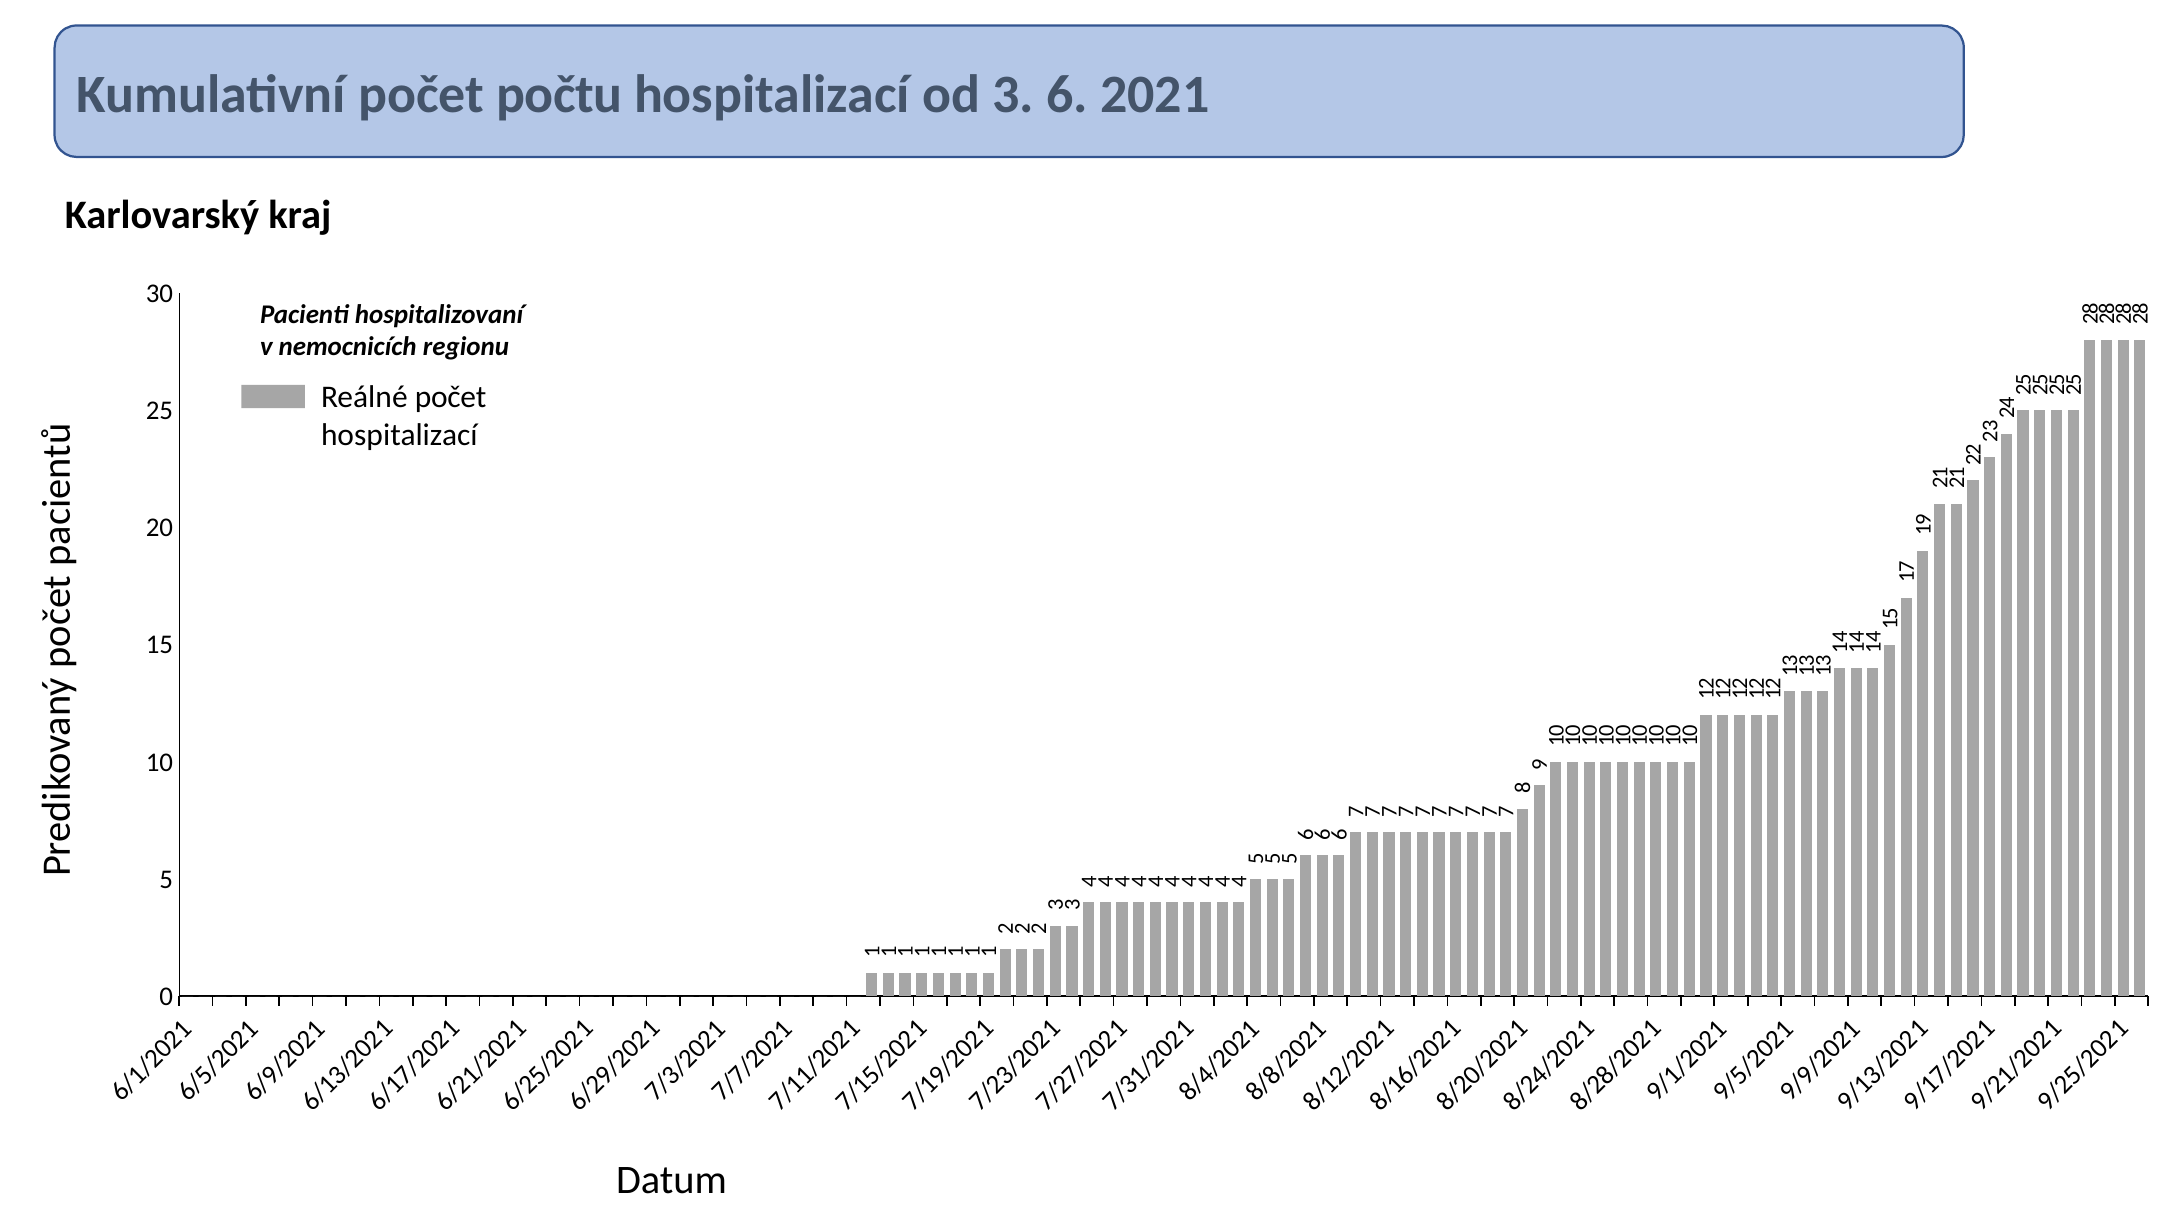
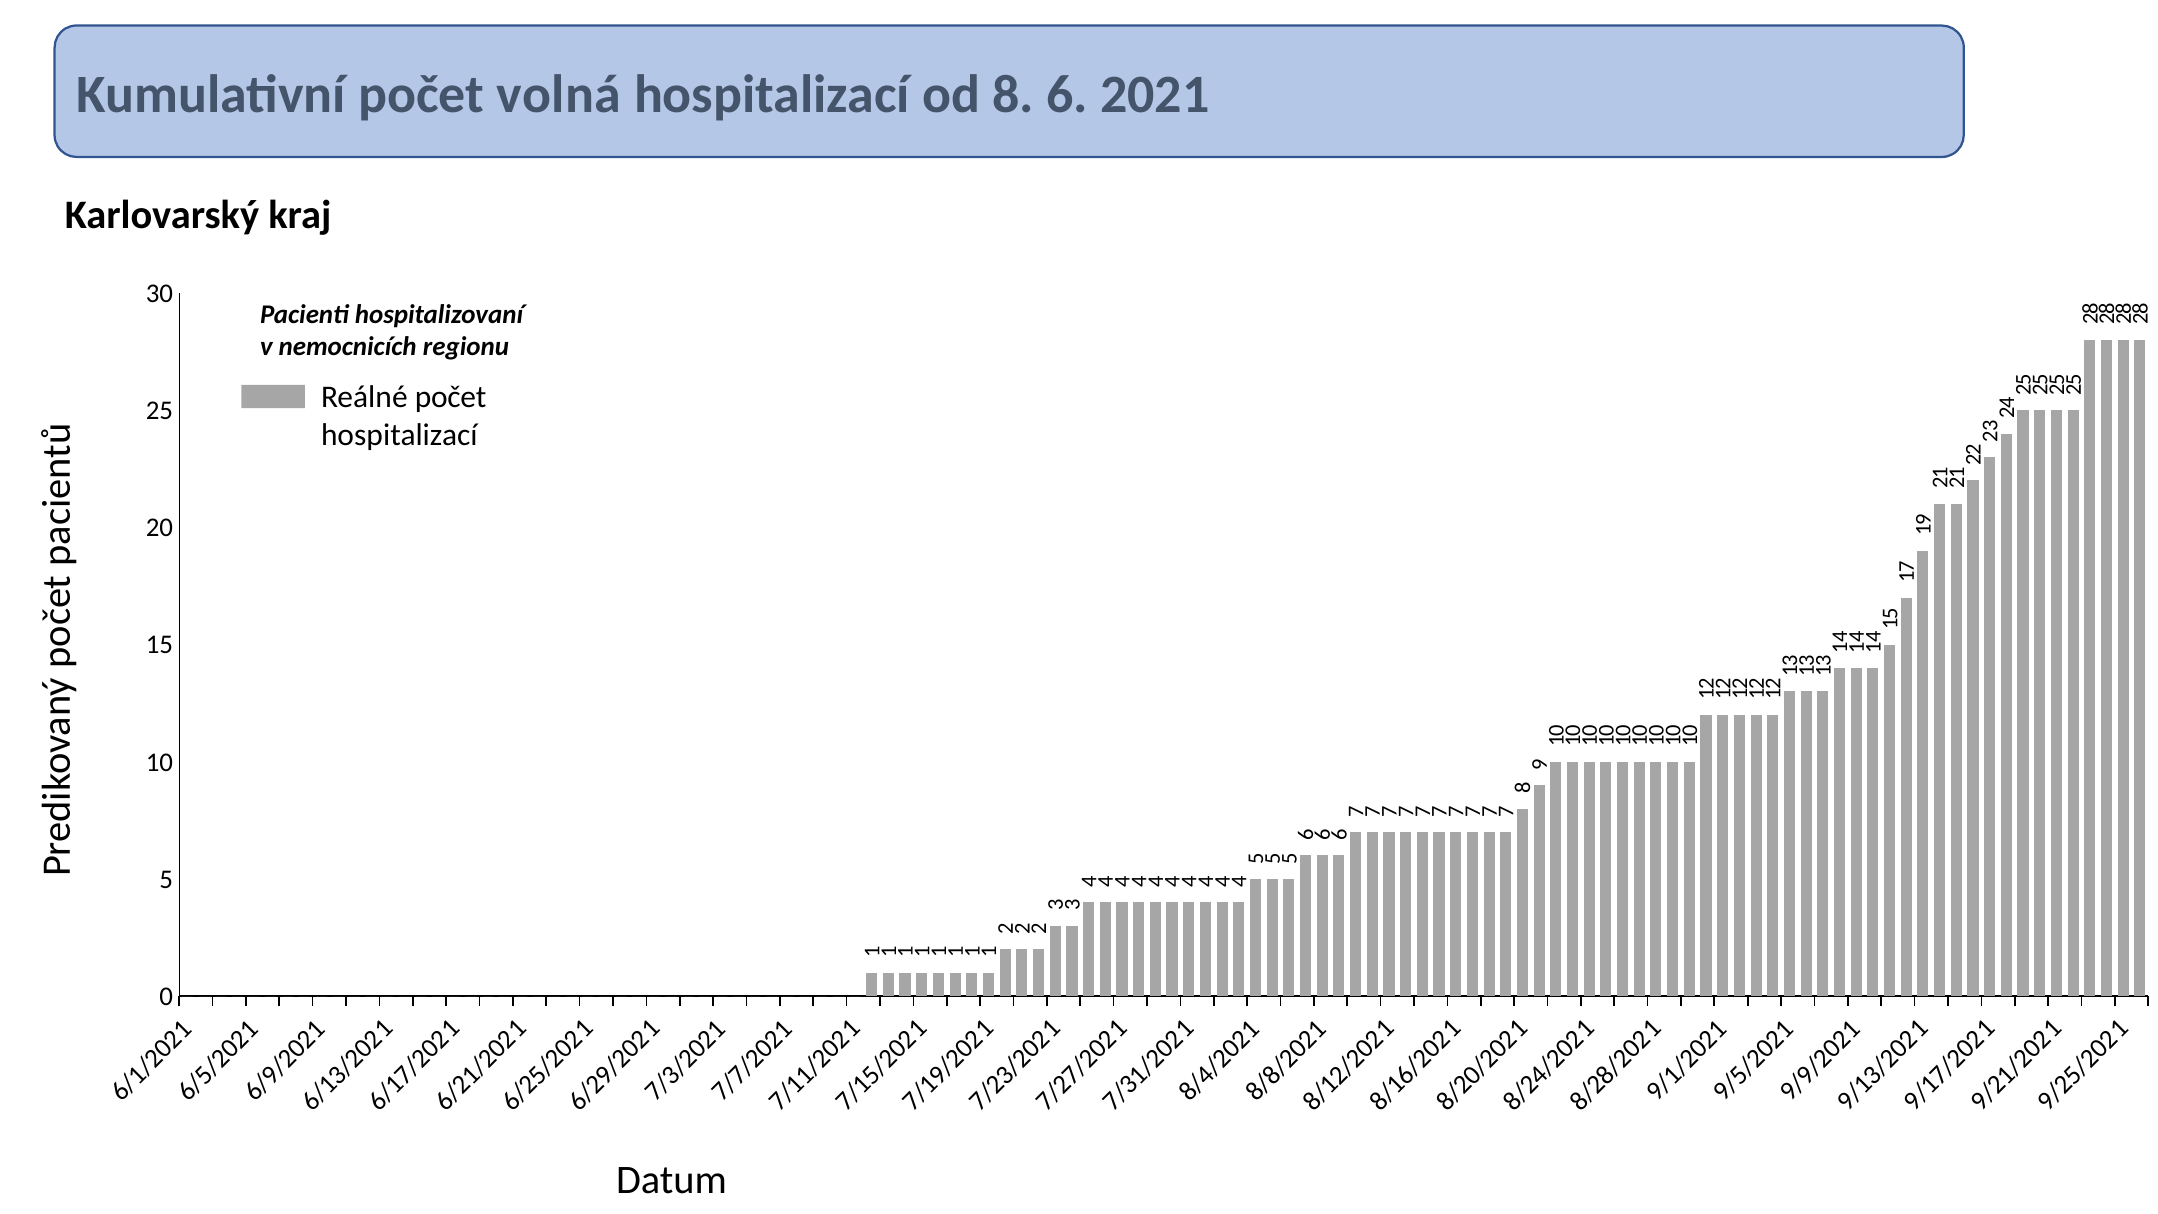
počtu: počtu -> volná (559, 95)
od 3: 3 -> 8 (1013, 95)
